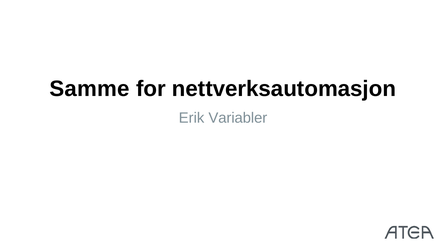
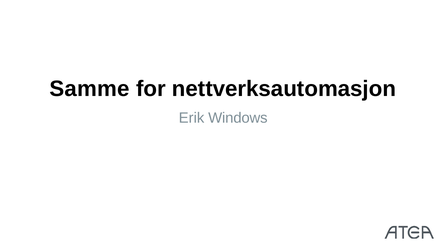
Variabler: Variabler -> Windows (238, 118)
